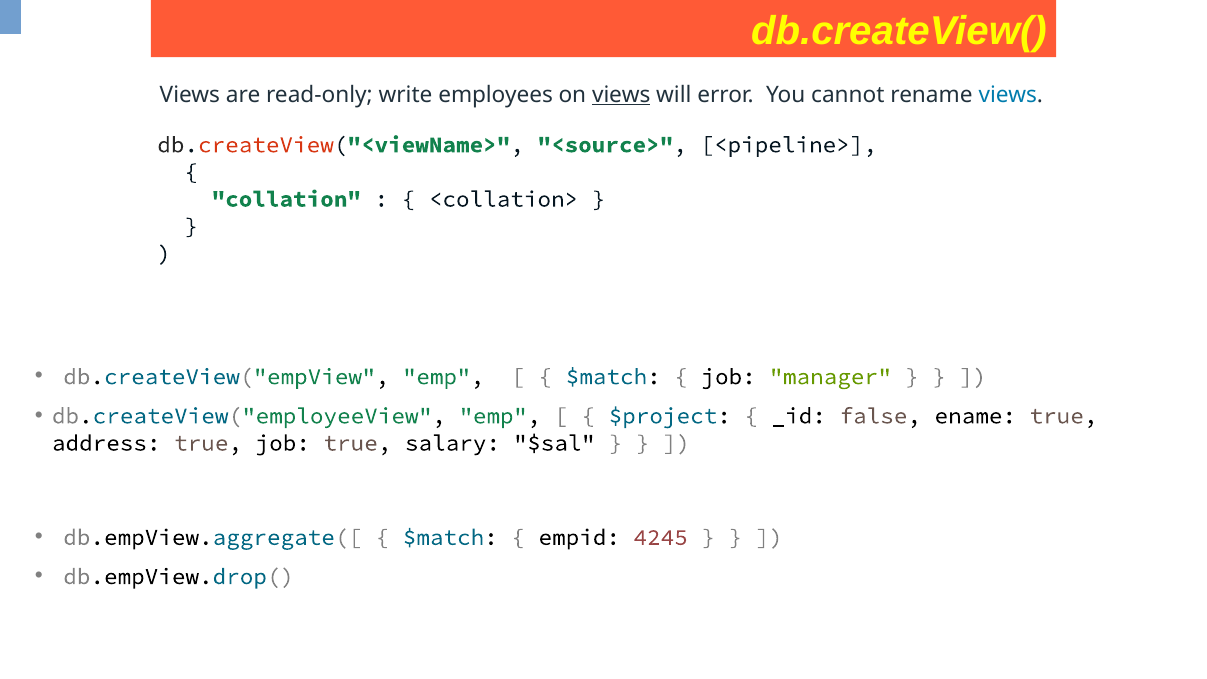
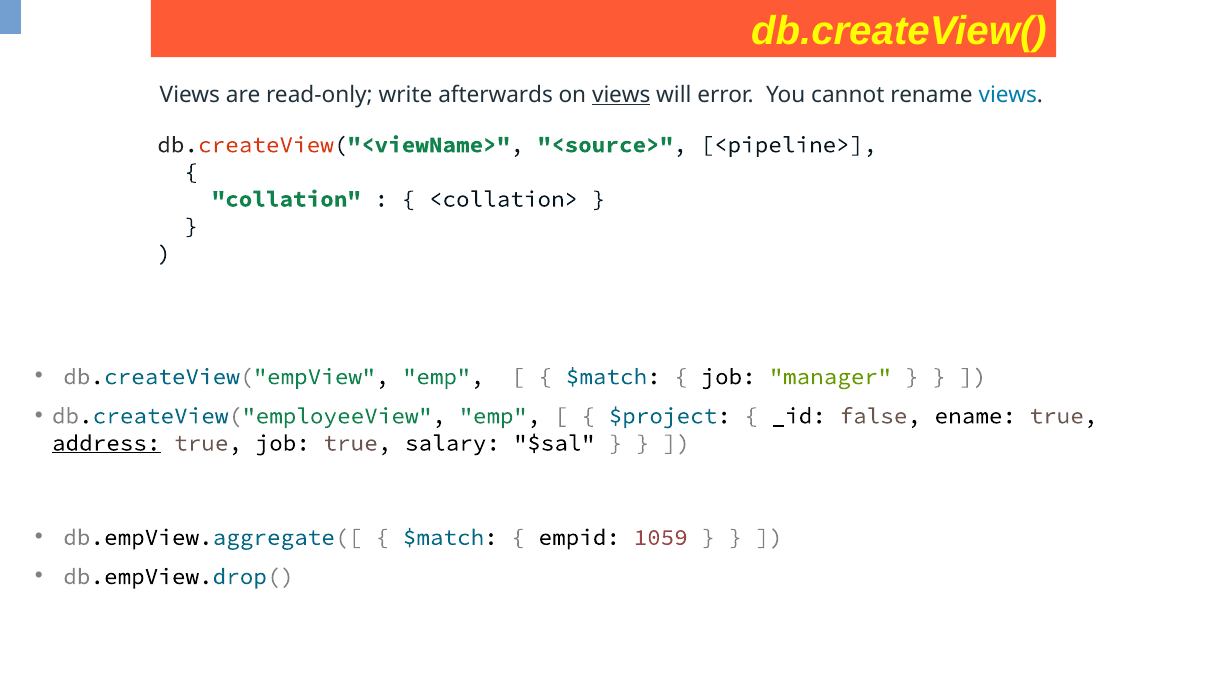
employees: employees -> afterwards (496, 95)
address underline: none -> present (106, 443)
4245: 4245 -> 1059 (661, 537)
